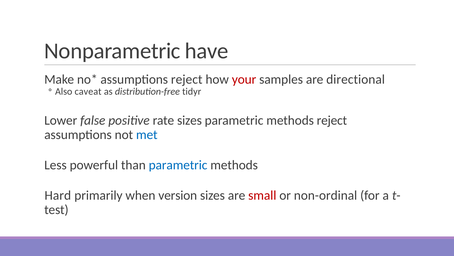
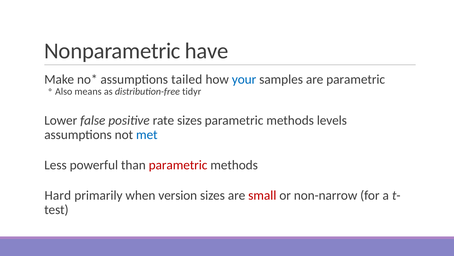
assumptions reject: reject -> tailed (187, 79)
your colour: red -> blue (244, 79)
are directional: directional -> parametric (356, 79)
caveat: caveat -> means (88, 91)
methods reject: reject -> levels (332, 120)
parametric colour: blue -> red (178, 165)
non-ordinal: non-ordinal -> non-narrow (326, 195)
